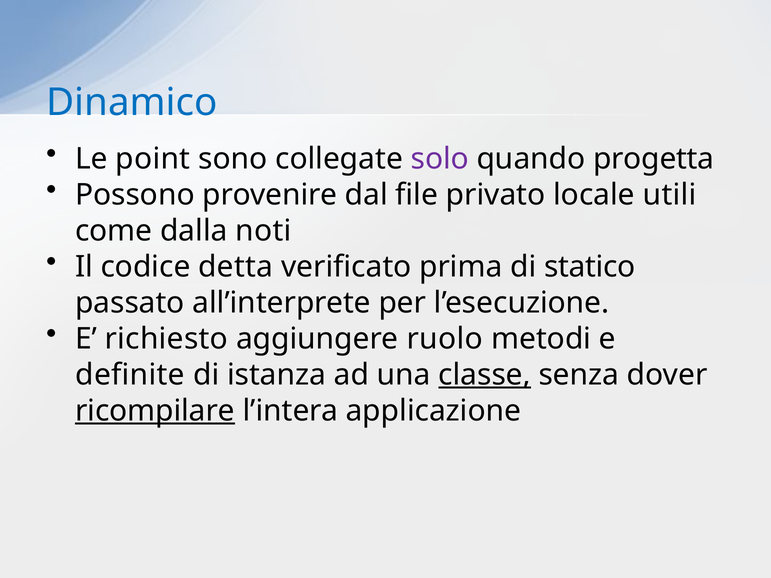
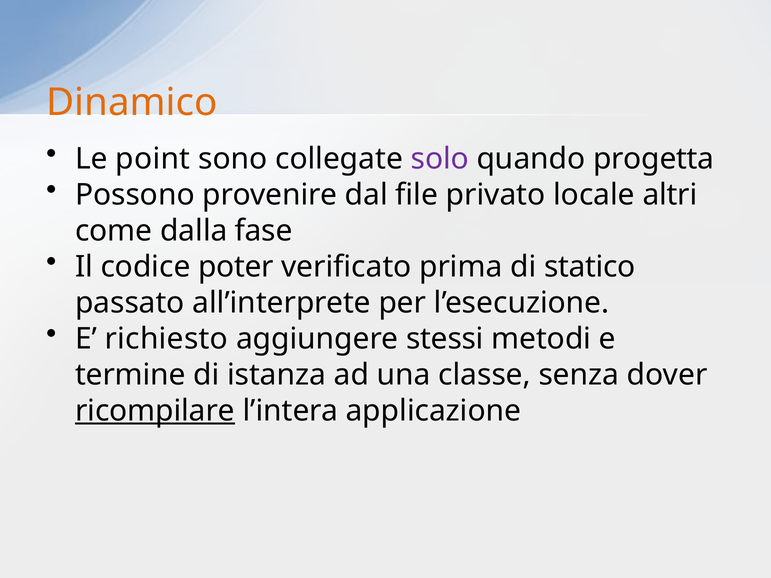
Dinamico colour: blue -> orange (132, 102)
utili: utili -> altri (670, 195)
noti: noti -> fase (264, 231)
detta: detta -> poter (236, 267)
ruolo: ruolo -> stessi (445, 339)
definite: definite -> termine (130, 375)
classe underline: present -> none (485, 375)
